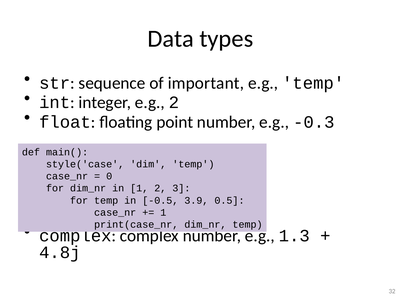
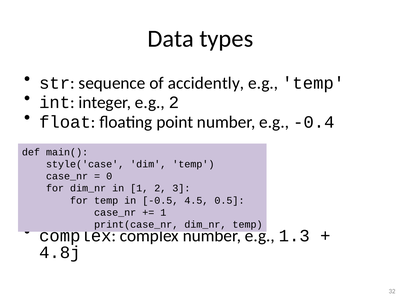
important: important -> accidently (206, 83)
-0.3: -0.3 -> -0.4 (314, 122)
3.9: 3.9 -> 4.5 (196, 200)
